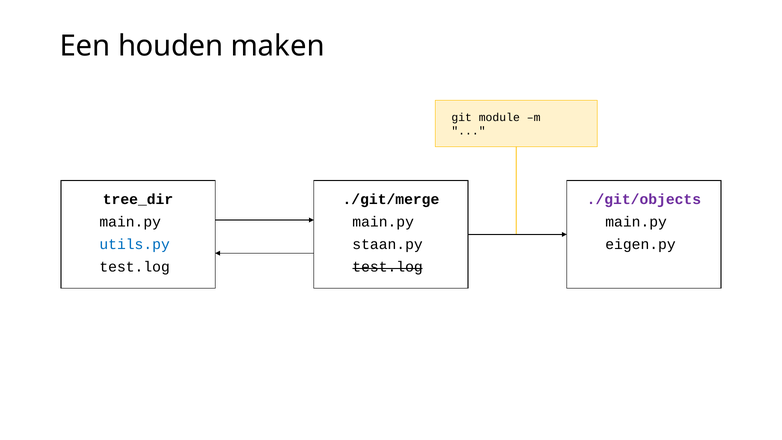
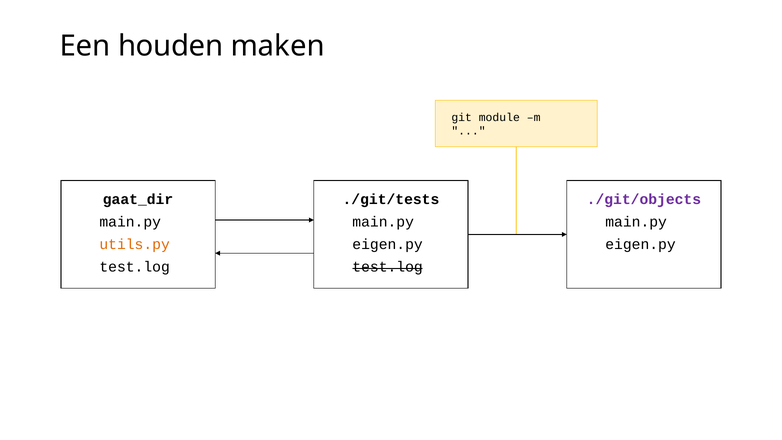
tree_dir: tree_dir -> gaat_dir (138, 199)
./git/merge: ./git/merge -> ./git/tests (391, 199)
utils.py colour: blue -> orange (135, 244)
staan.py: staan.py -> eigen.py (388, 244)
